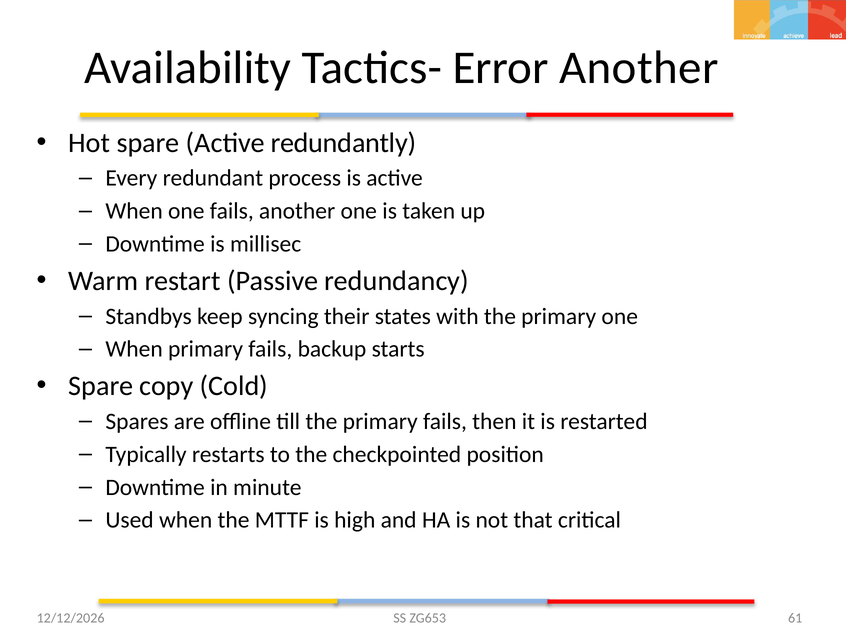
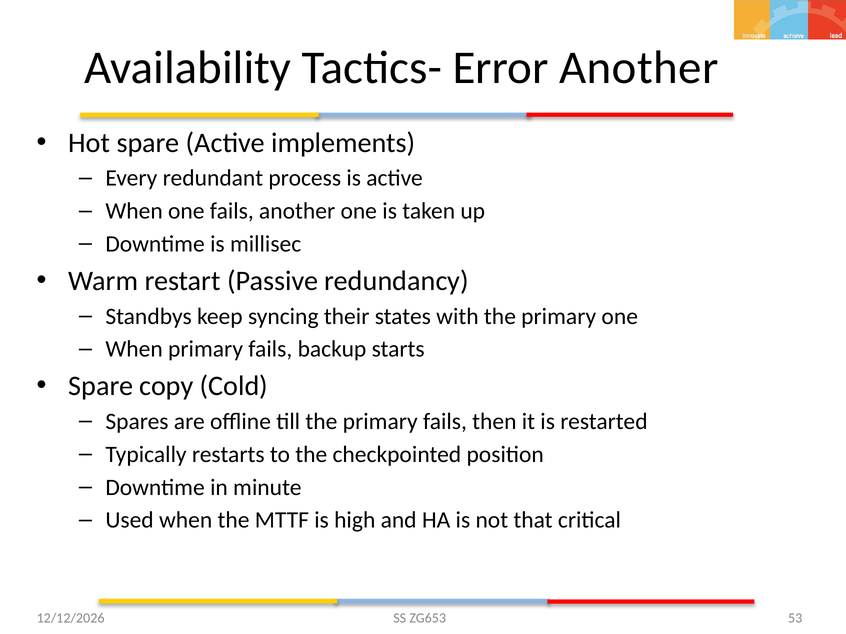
redundantly: redundantly -> implements (343, 143)
61: 61 -> 53 (795, 618)
